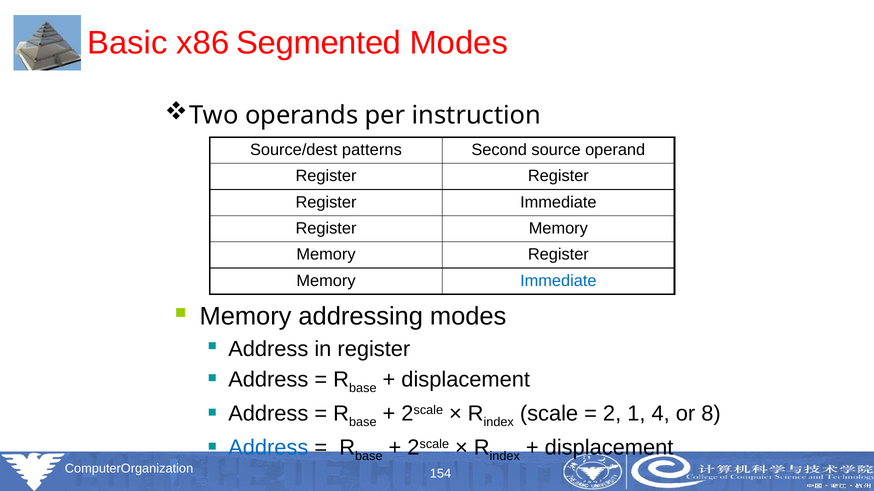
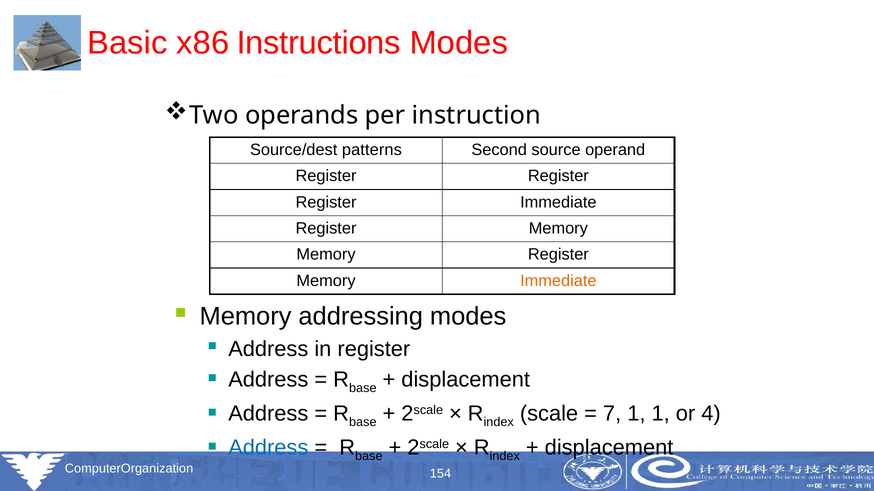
Segmented: Segmented -> Instructions (319, 43)
Immediate colour: blue -> orange (558, 281)
2: 2 -> 7 (612, 414)
1 4: 4 -> 1 (661, 414)
8: 8 -> 4 (711, 414)
